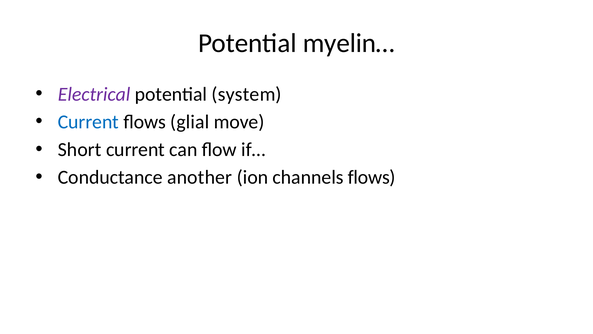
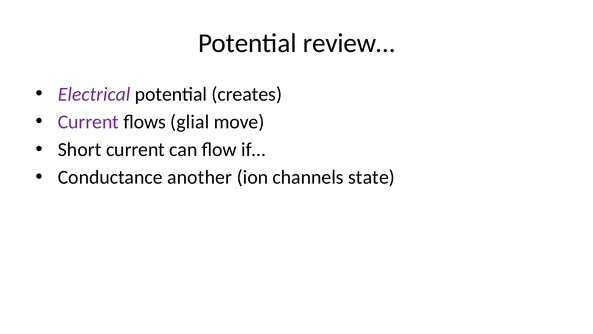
myelin…: myelin… -> review… (349, 43)
system: system -> creates (247, 94)
Current colour: blue -> purple (88, 122)
channels flows: flows -> state (372, 177)
